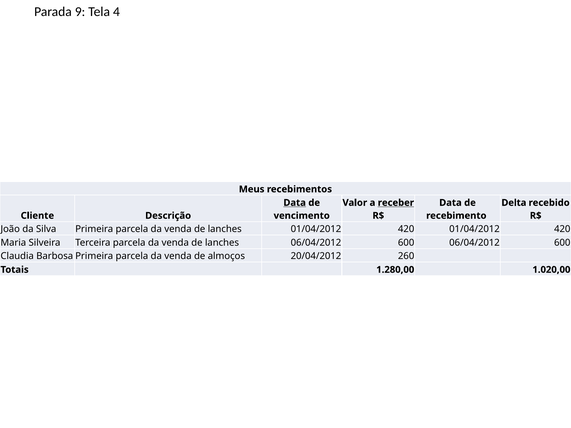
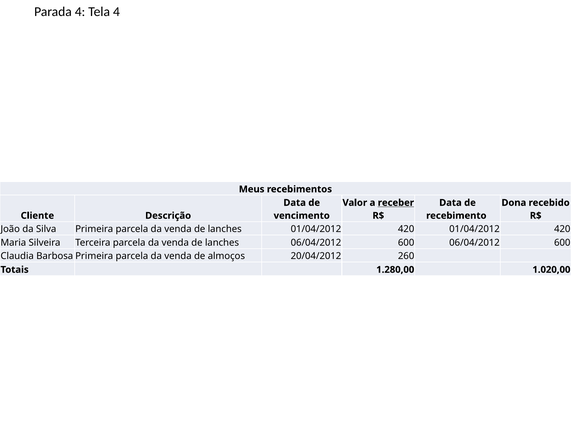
Parada 9: 9 -> 4 (80, 12)
Data underline: present -> none (295, 203)
Delta: Delta -> Dona (514, 203)
